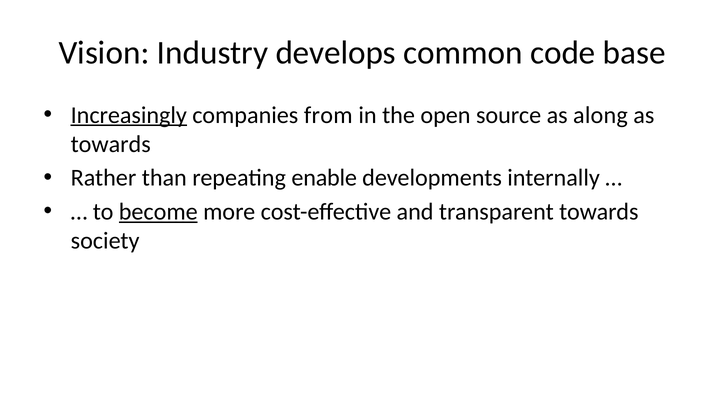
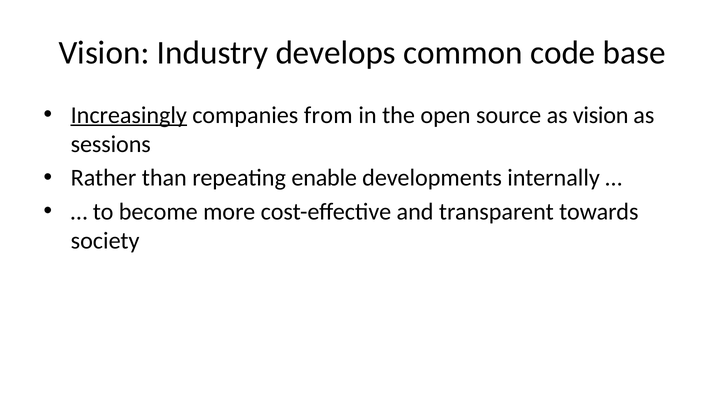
as along: along -> vision (601, 115)
towards: towards -> sessions (111, 144)
become underline: present -> none (158, 212)
